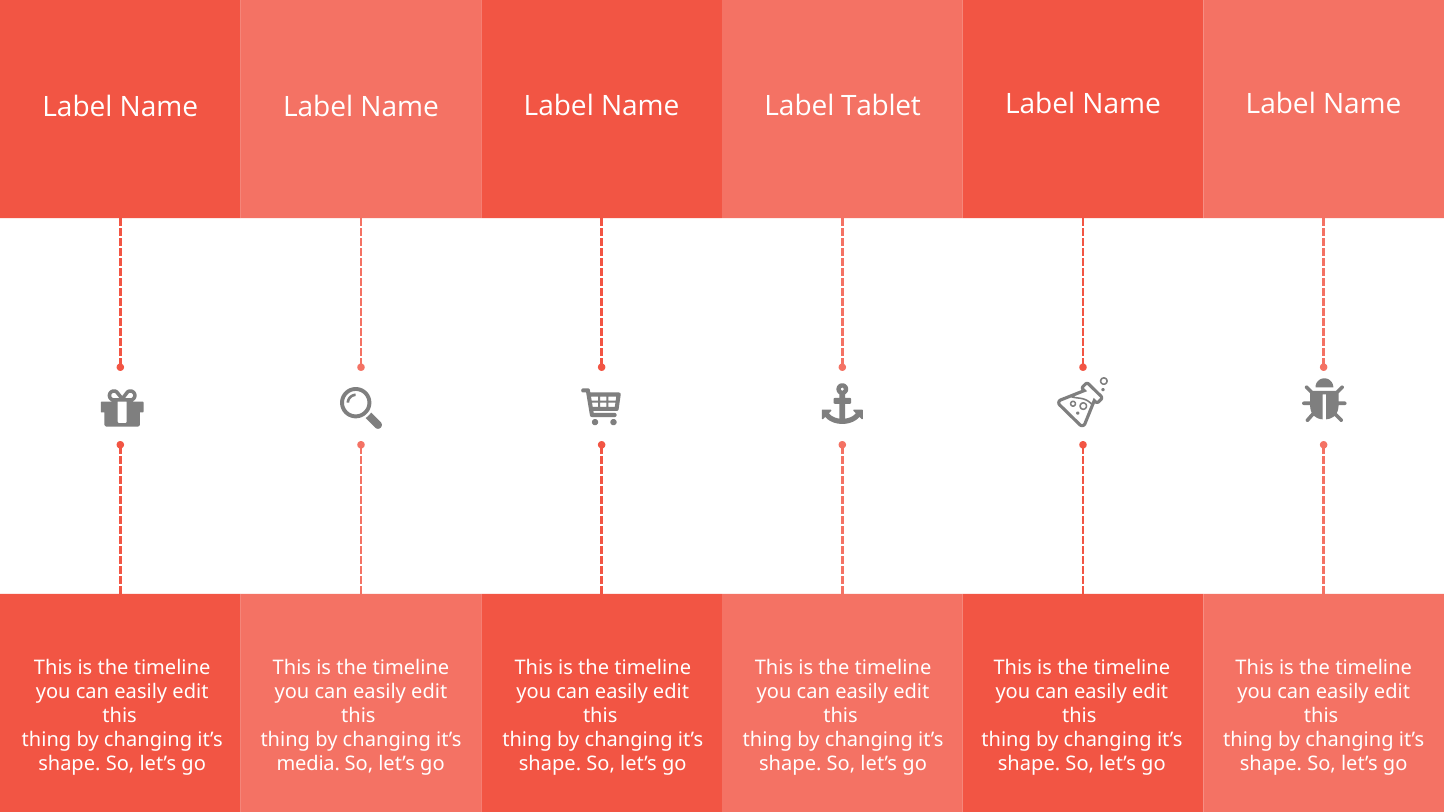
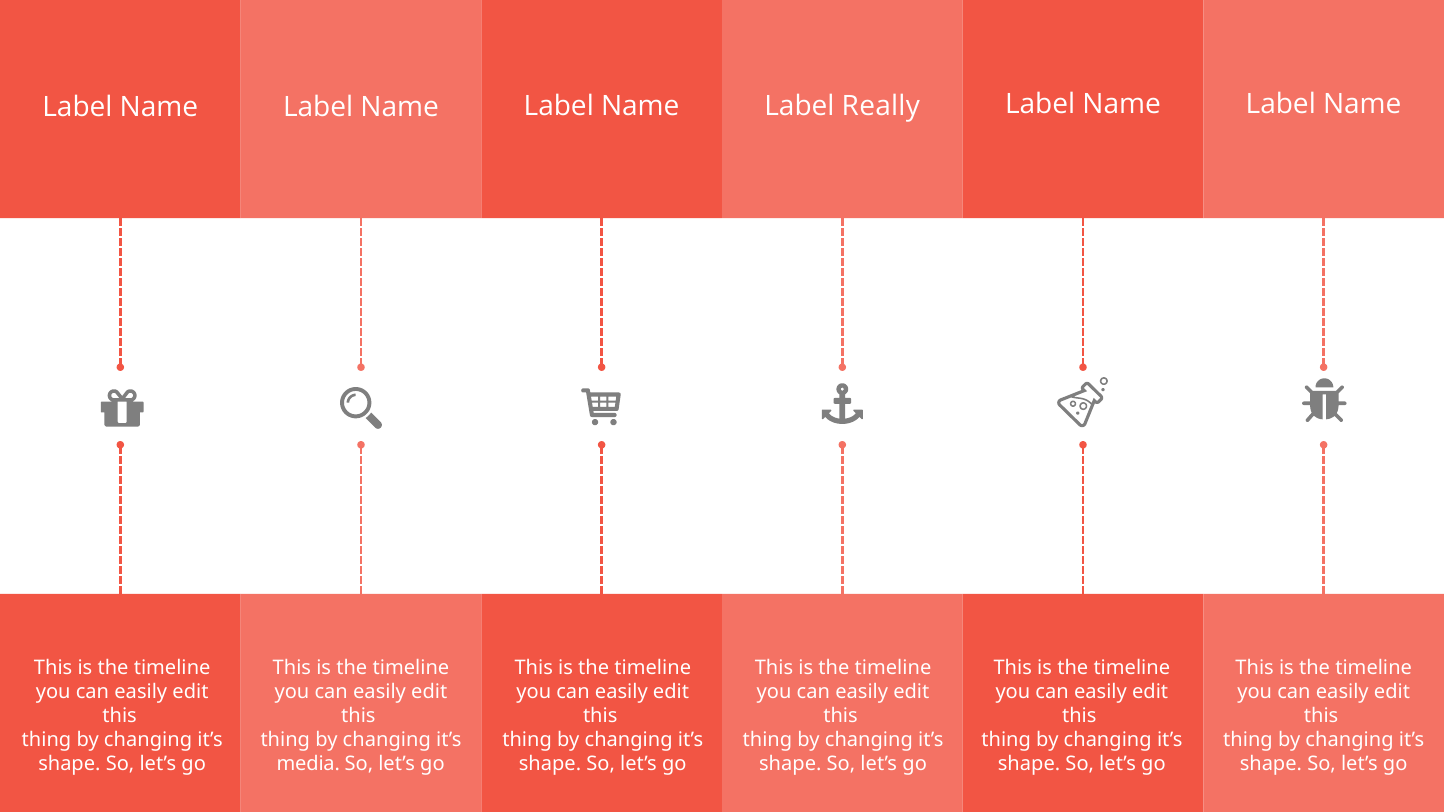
Tablet: Tablet -> Really (881, 106)
